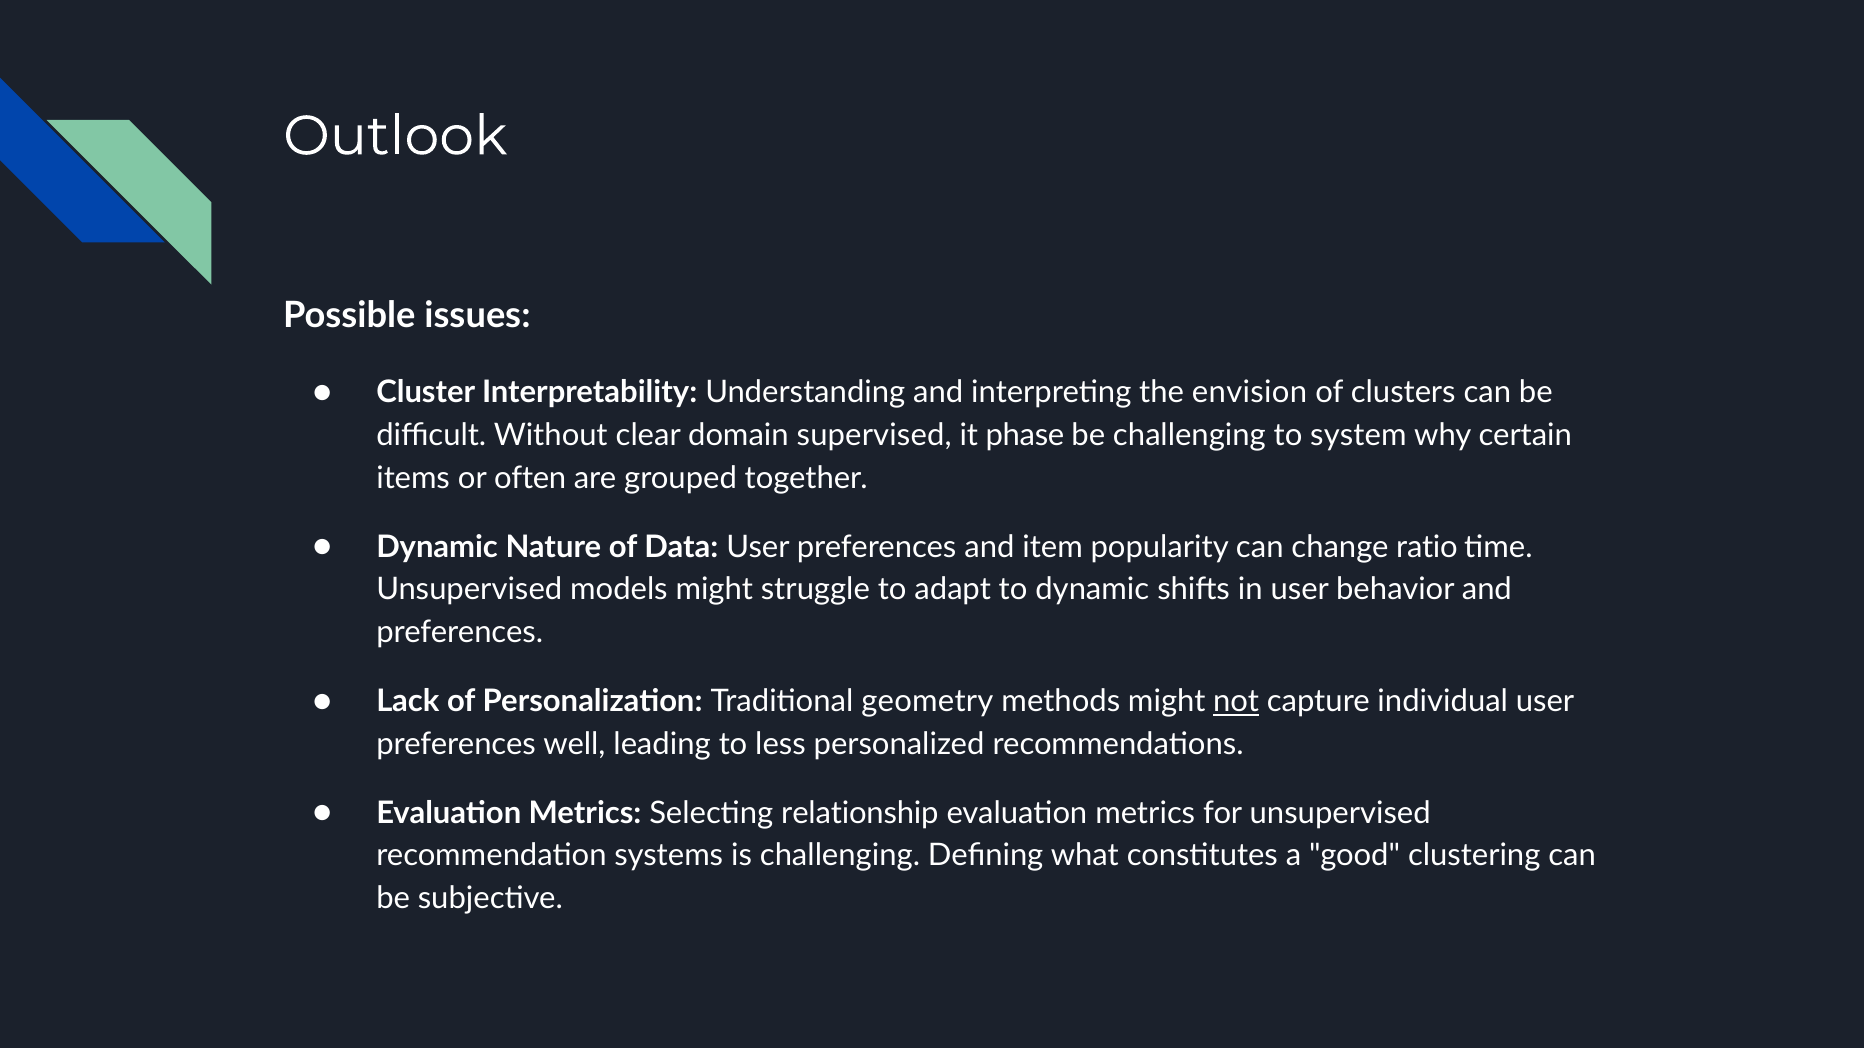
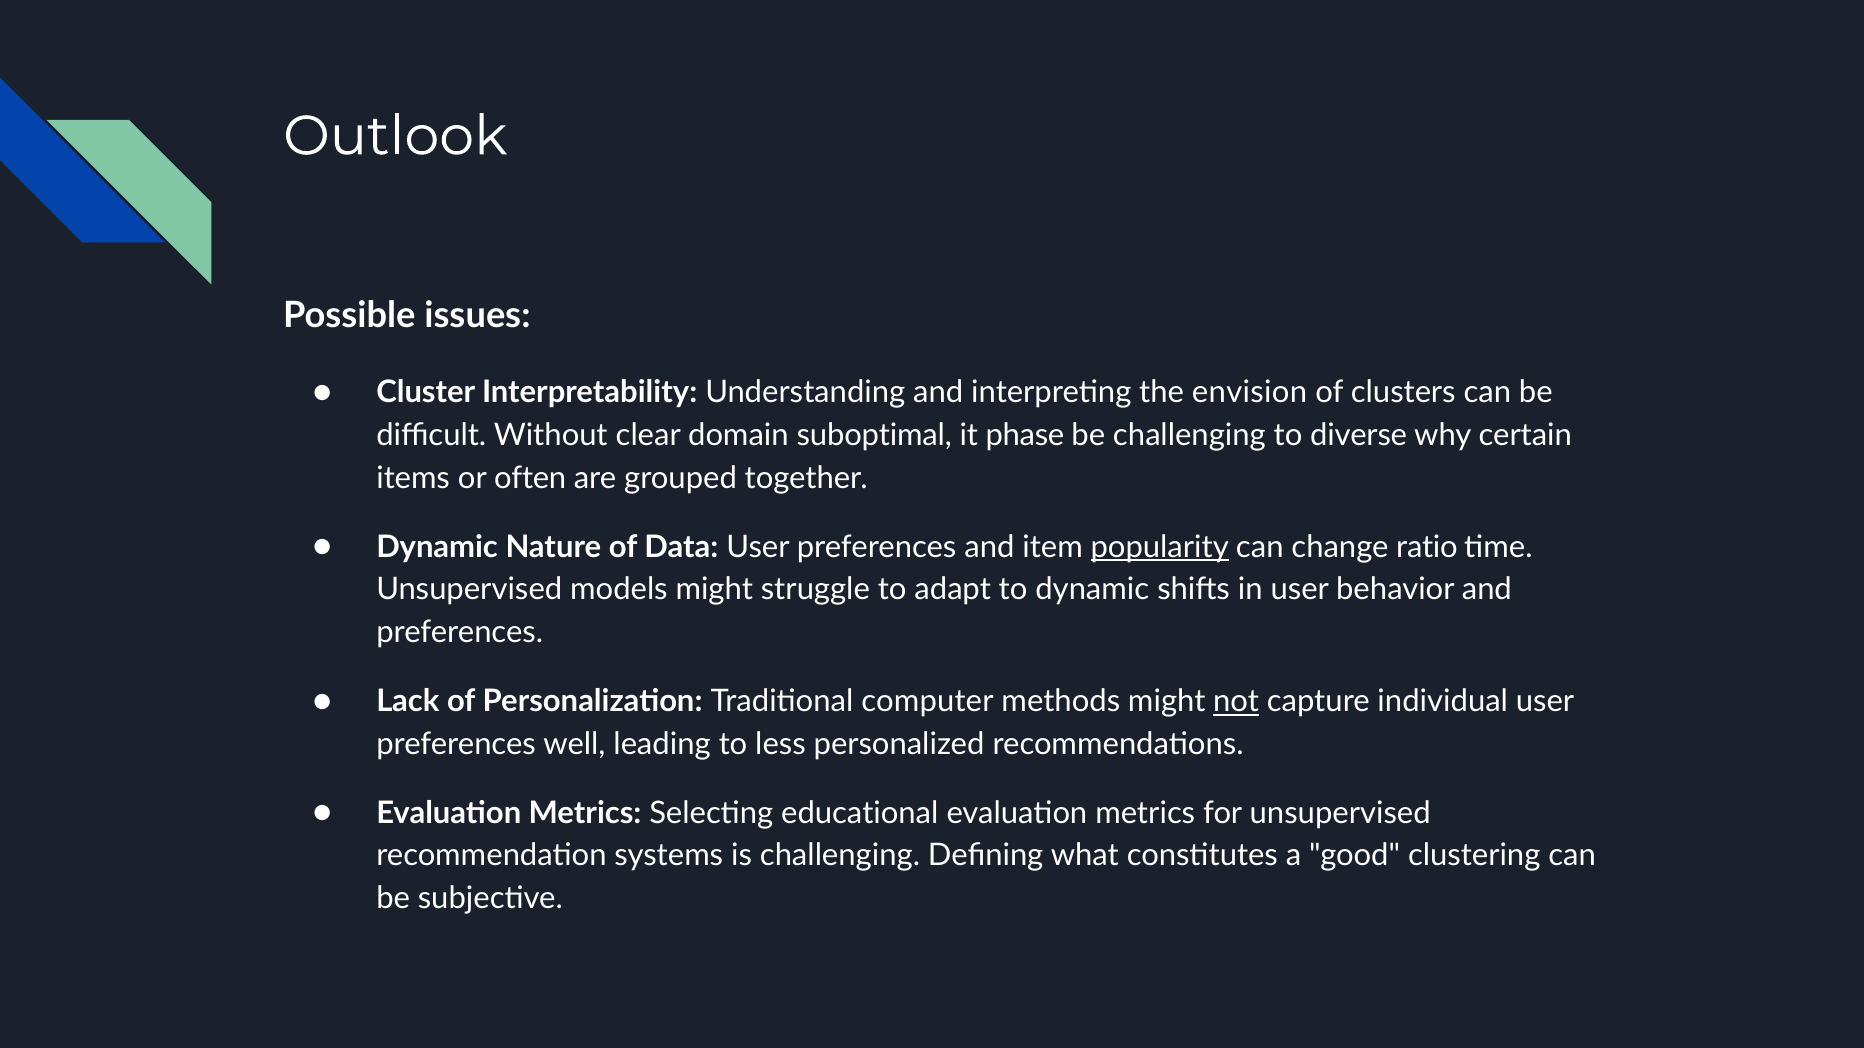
supervised: supervised -> suboptimal (874, 436)
system: system -> diverse (1359, 436)
popularity underline: none -> present (1160, 547)
geometry: geometry -> computer (927, 702)
relationship: relationship -> educational (860, 813)
